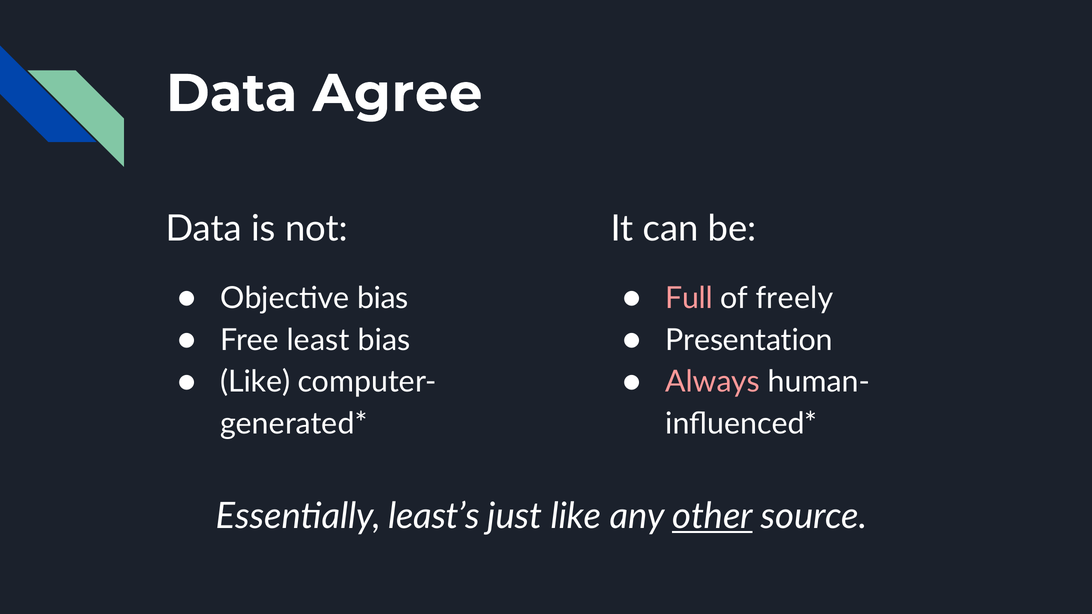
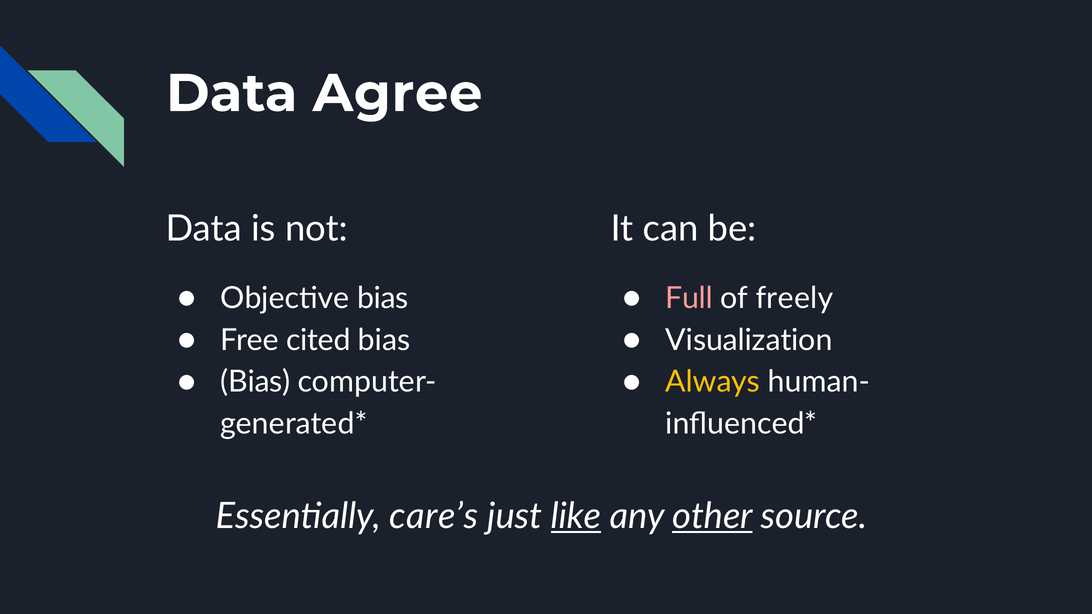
least: least -> cited (318, 340)
Presentation: Presentation -> Visualization (749, 340)
Like: Like -> Bias (255, 382)
Always colour: pink -> yellow (713, 382)
least’s: least’s -> care’s (434, 517)
like underline: none -> present (576, 517)
